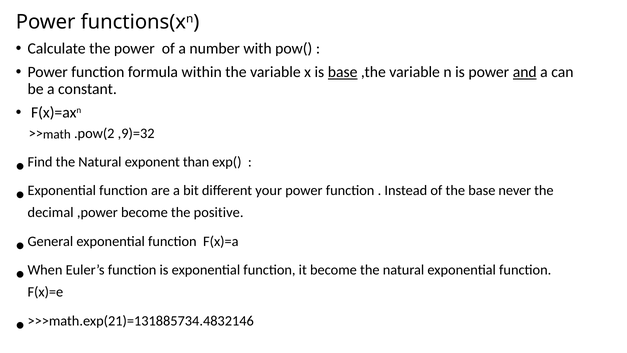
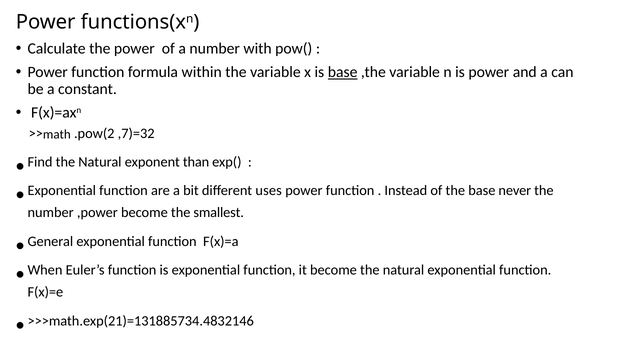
and underline: present -> none (525, 72)
,9)=32: ,9)=32 -> ,7)=32 (136, 133)
your: your -> uses (269, 190)
decimal: decimal -> number (51, 213)
positive: positive -> smallest (219, 213)
